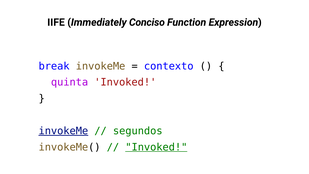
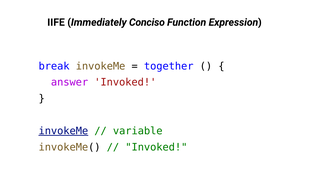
contexto: contexto -> together (169, 66)
quinta: quinta -> answer (70, 82)
segundos: segundos -> variable (138, 131)
Invoked underline: present -> none (156, 147)
